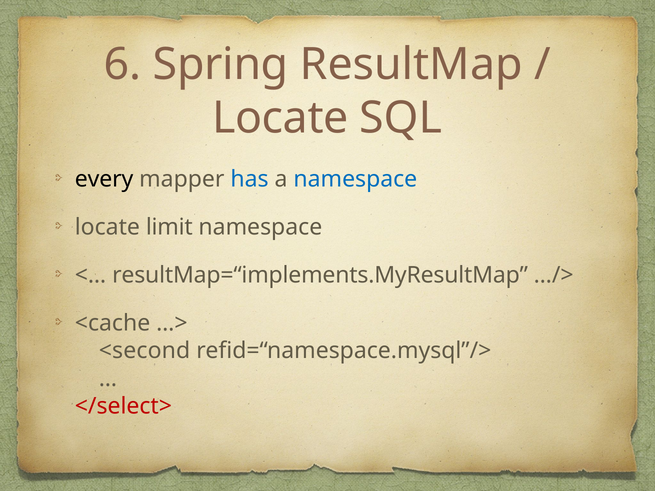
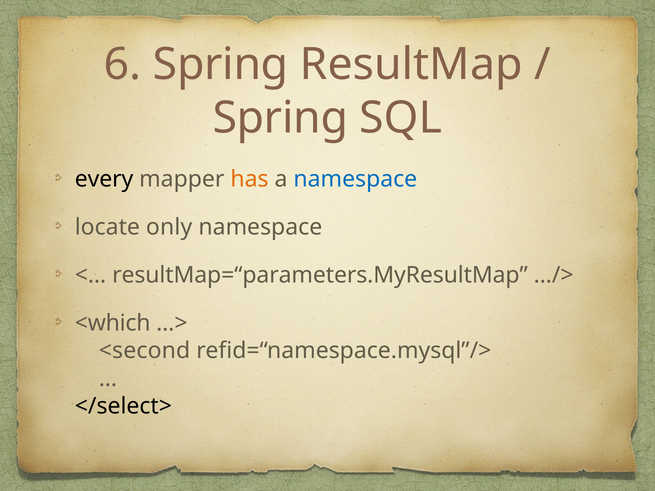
Locate: Locate -> Spring (280, 118)
has colour: blue -> orange (250, 179)
limit: limit -> only (169, 227)
resultMap=“implements.MyResultMap: resultMap=“implements.MyResultMap -> resultMap=“parameters.MyResultMap (320, 275)
<cache: <cache -> <which (113, 323)
</select> colour: red -> black (123, 406)
